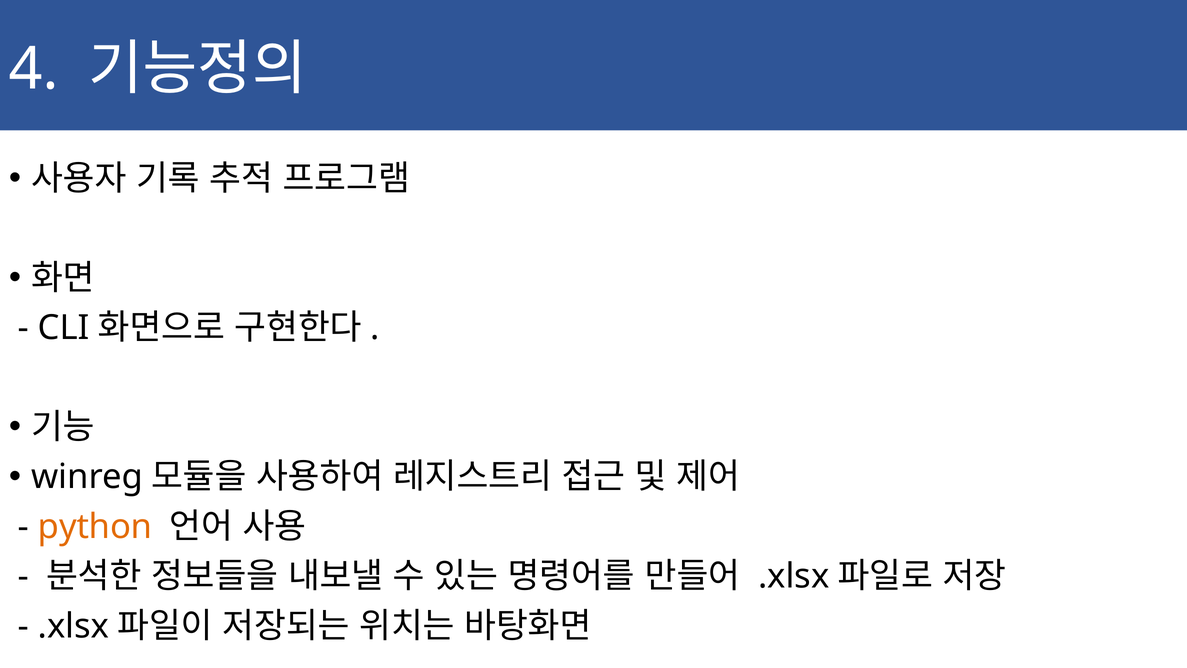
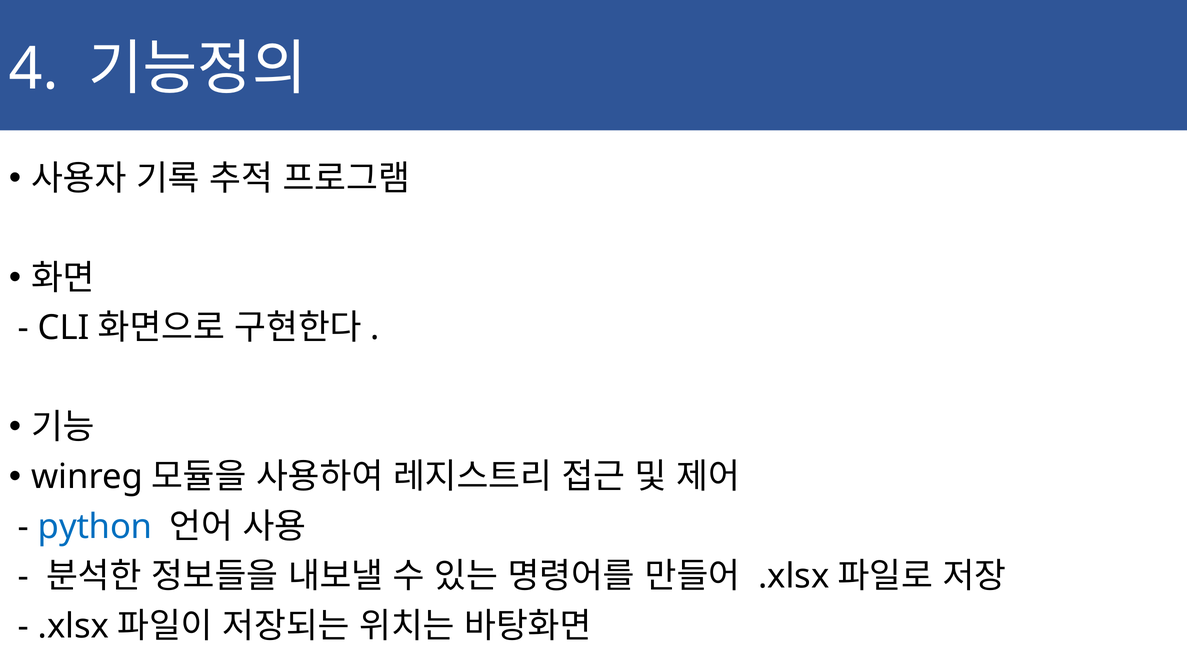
python colour: orange -> blue (95, 526)
